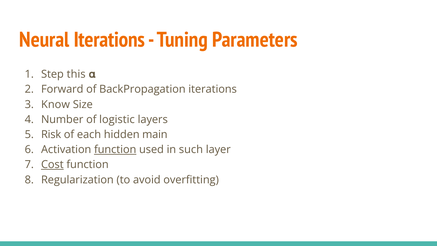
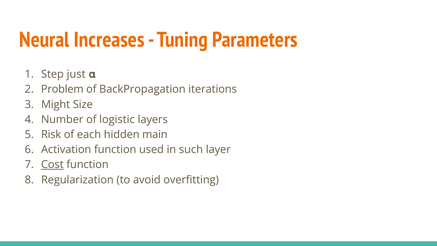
Neural Iterations: Iterations -> Increases (109, 40)
this: this -> just (76, 74)
Forward: Forward -> Problem (62, 89)
Know: Know -> Might (56, 104)
function underline: present -> none (115, 150)
